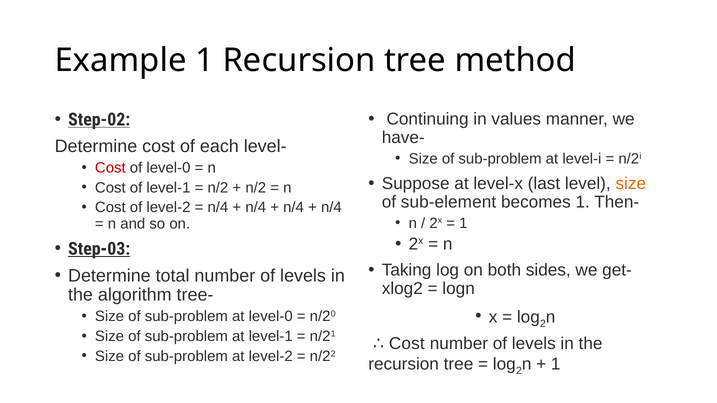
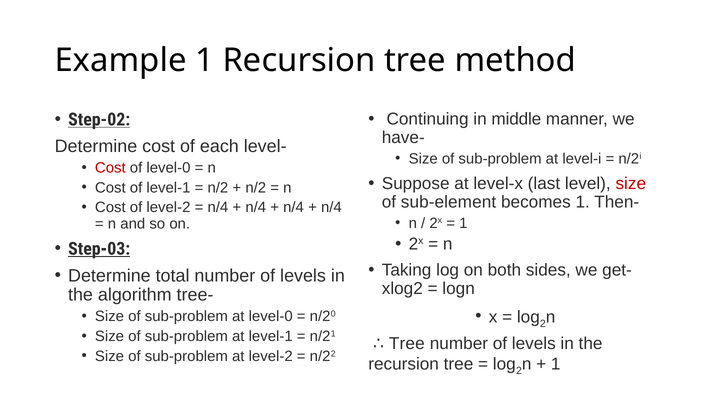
values: values -> middle (516, 119)
size colour: orange -> red (631, 184)
Cost: Cost -> Tree (407, 344)
